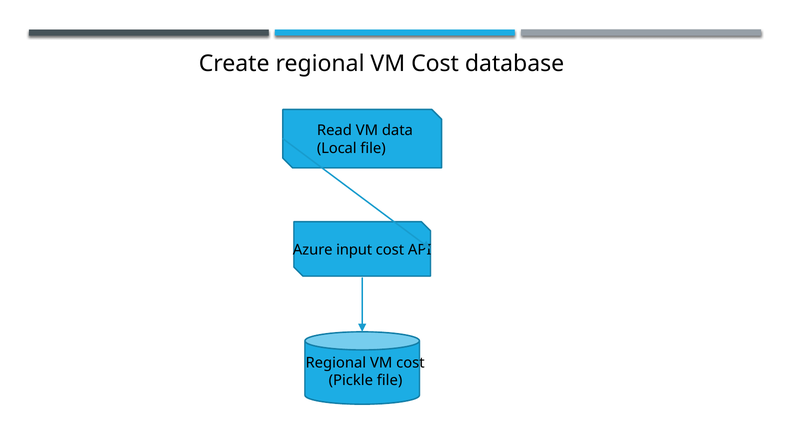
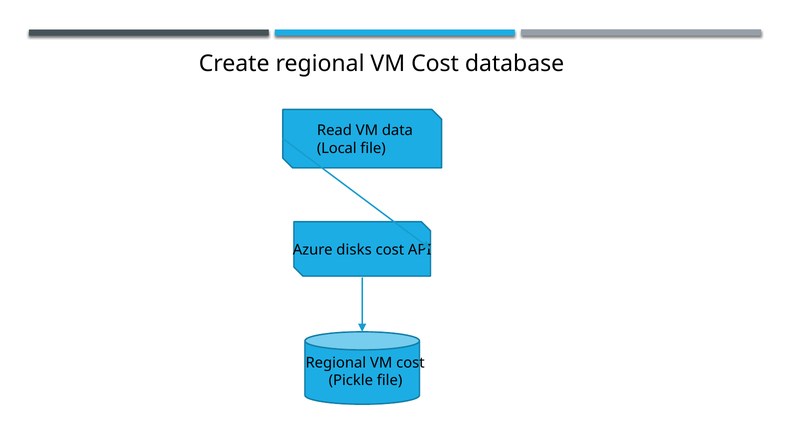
input: input -> disks (354, 250)
